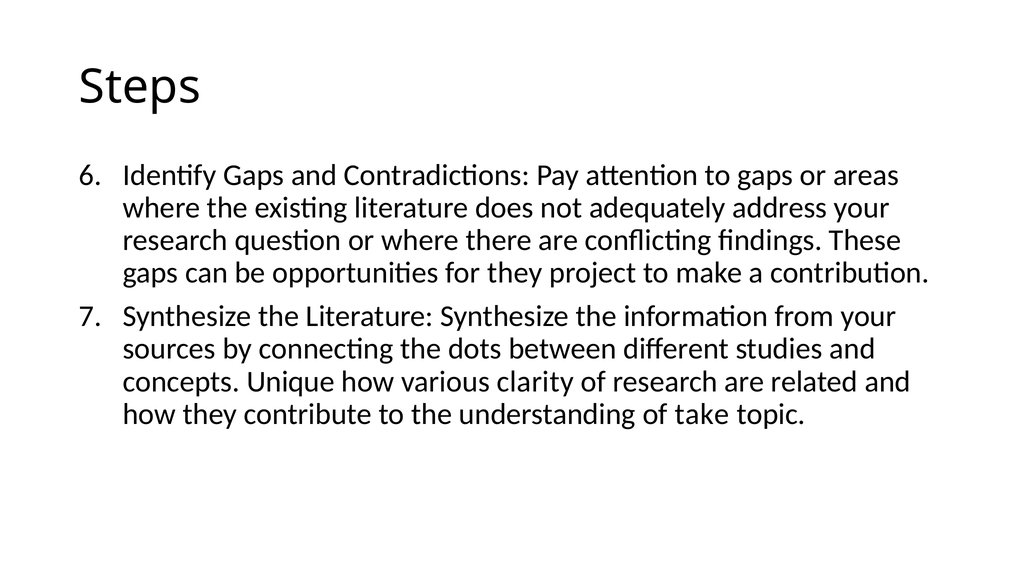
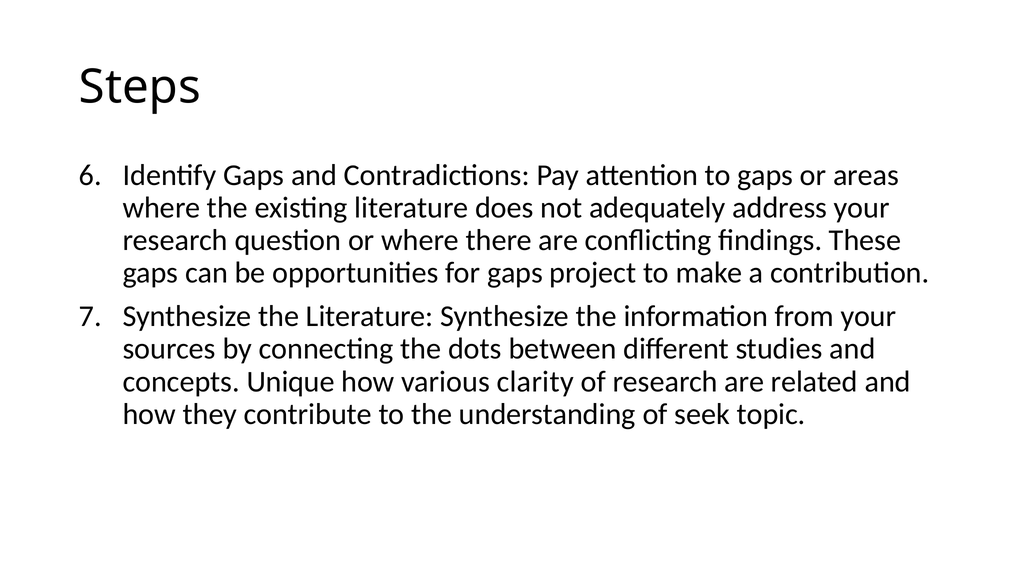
for they: they -> gaps (515, 273)
take: take -> seek (702, 414)
